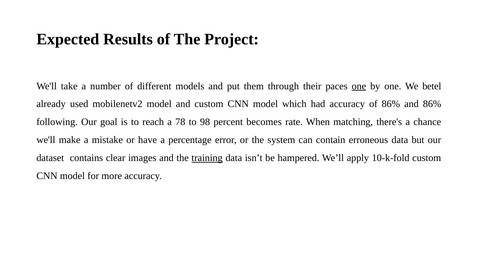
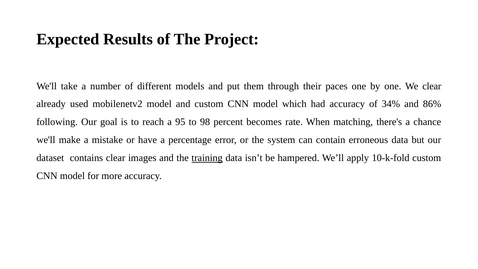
one underline: present -> none (359, 86)
We betel: betel -> clear (432, 86)
of 86%: 86% -> 34% (391, 104)
78: 78 -> 95 (180, 122)
